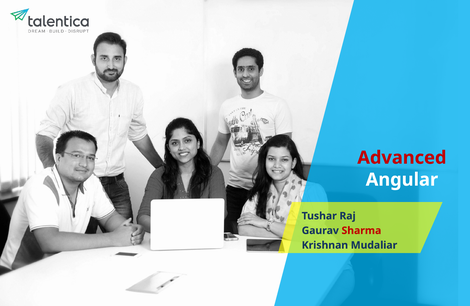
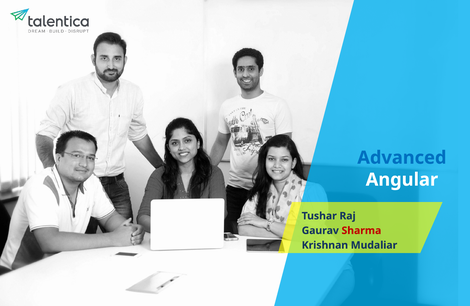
Advanced colour: red -> blue (402, 157)
